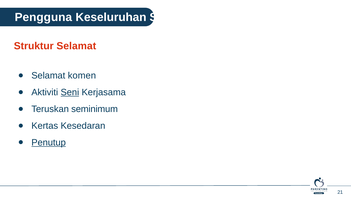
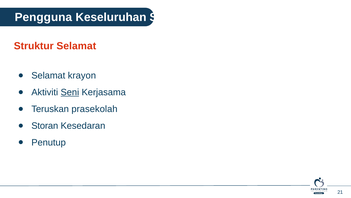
komen: komen -> krayon (82, 75)
seminimum: seminimum -> prasekolah (94, 109)
Kertas: Kertas -> Storan (45, 125)
Penutup underline: present -> none (49, 142)
